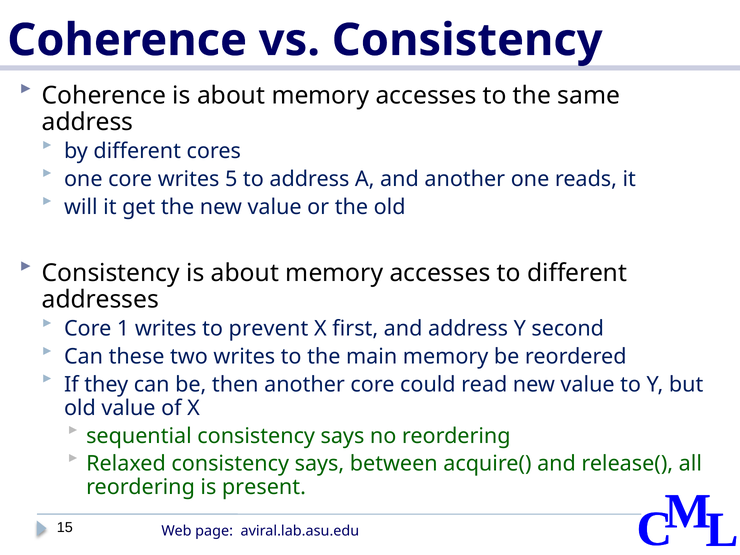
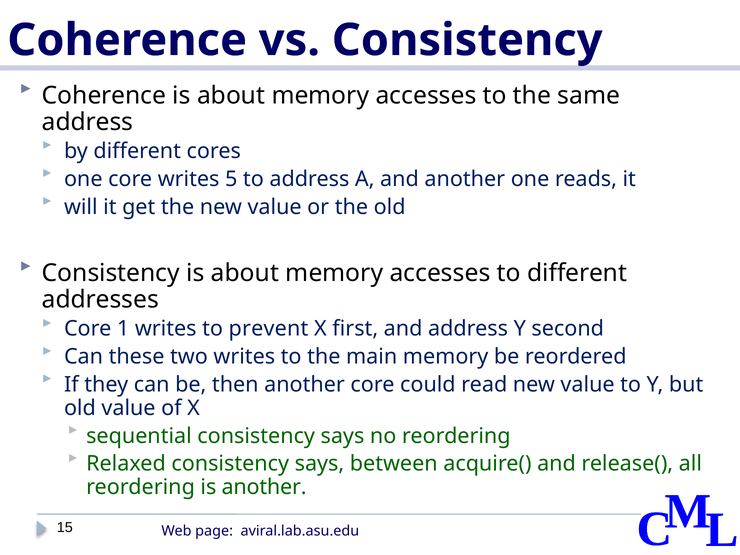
is present: present -> another (264, 487)
